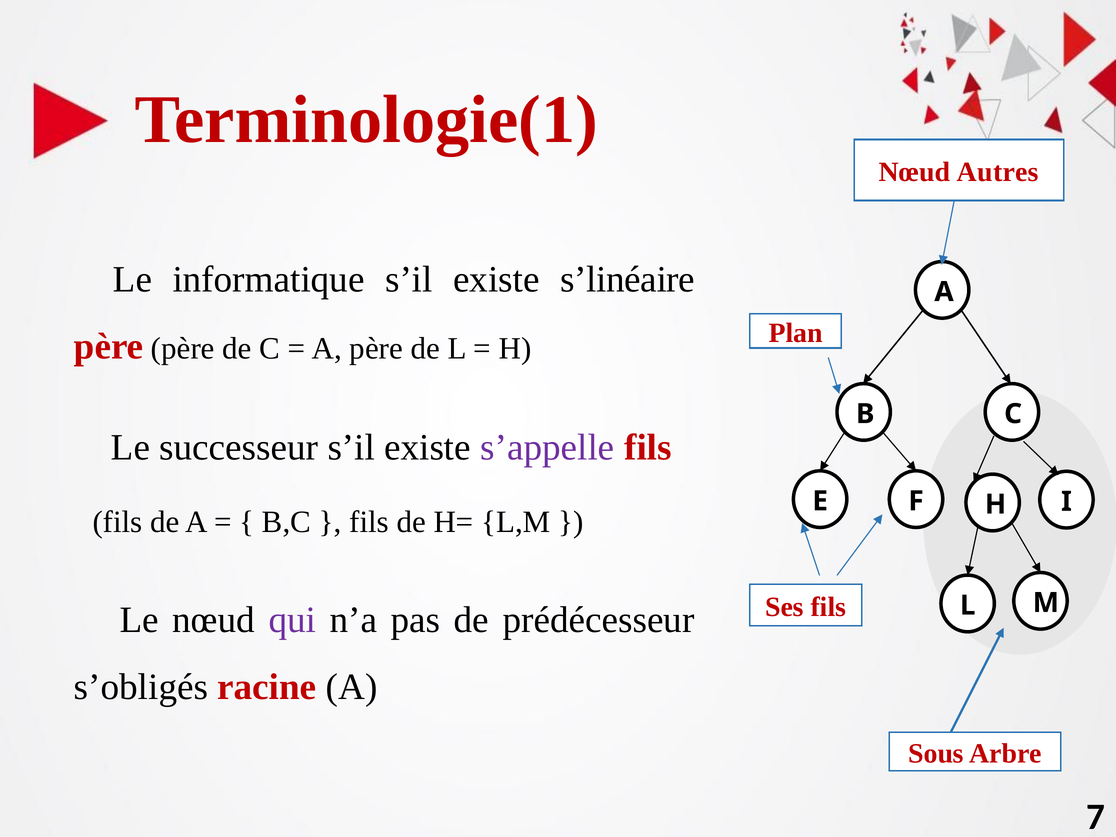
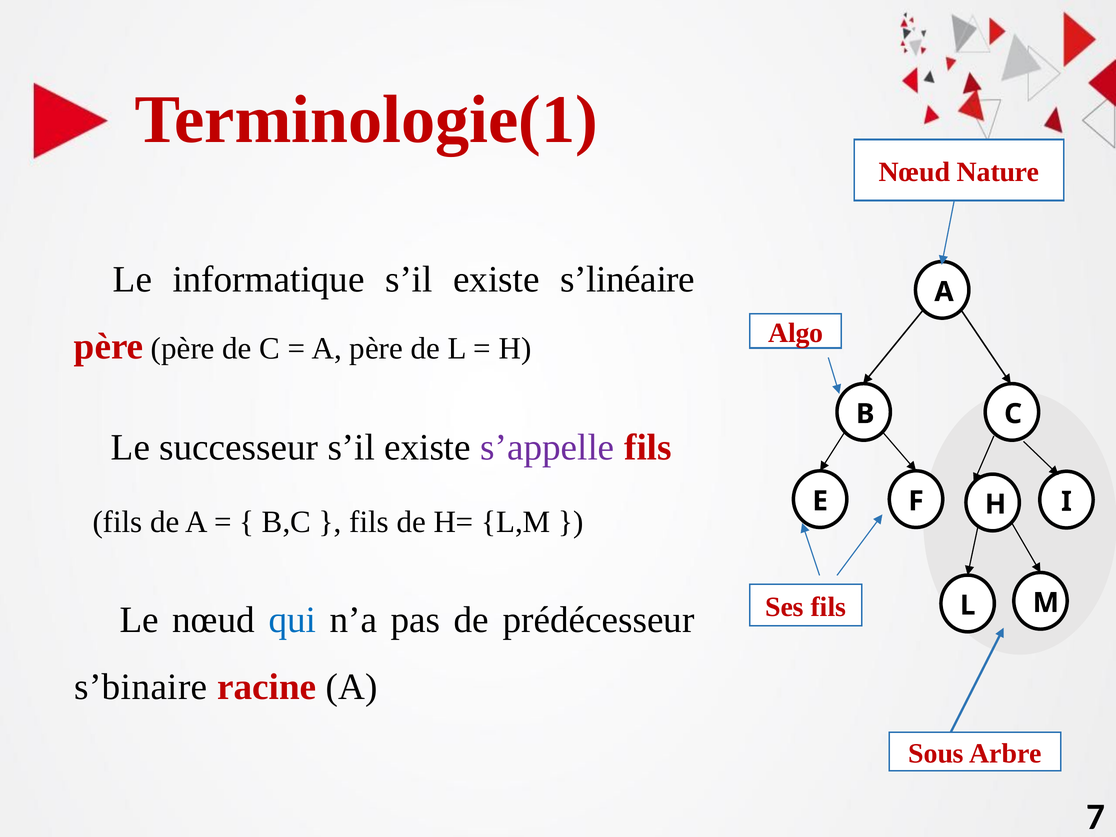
Autres: Autres -> Nature (998, 172)
Plan: Plan -> Algo (796, 333)
qui colour: purple -> blue (292, 620)
s’obligés: s’obligés -> s’binaire (141, 687)
